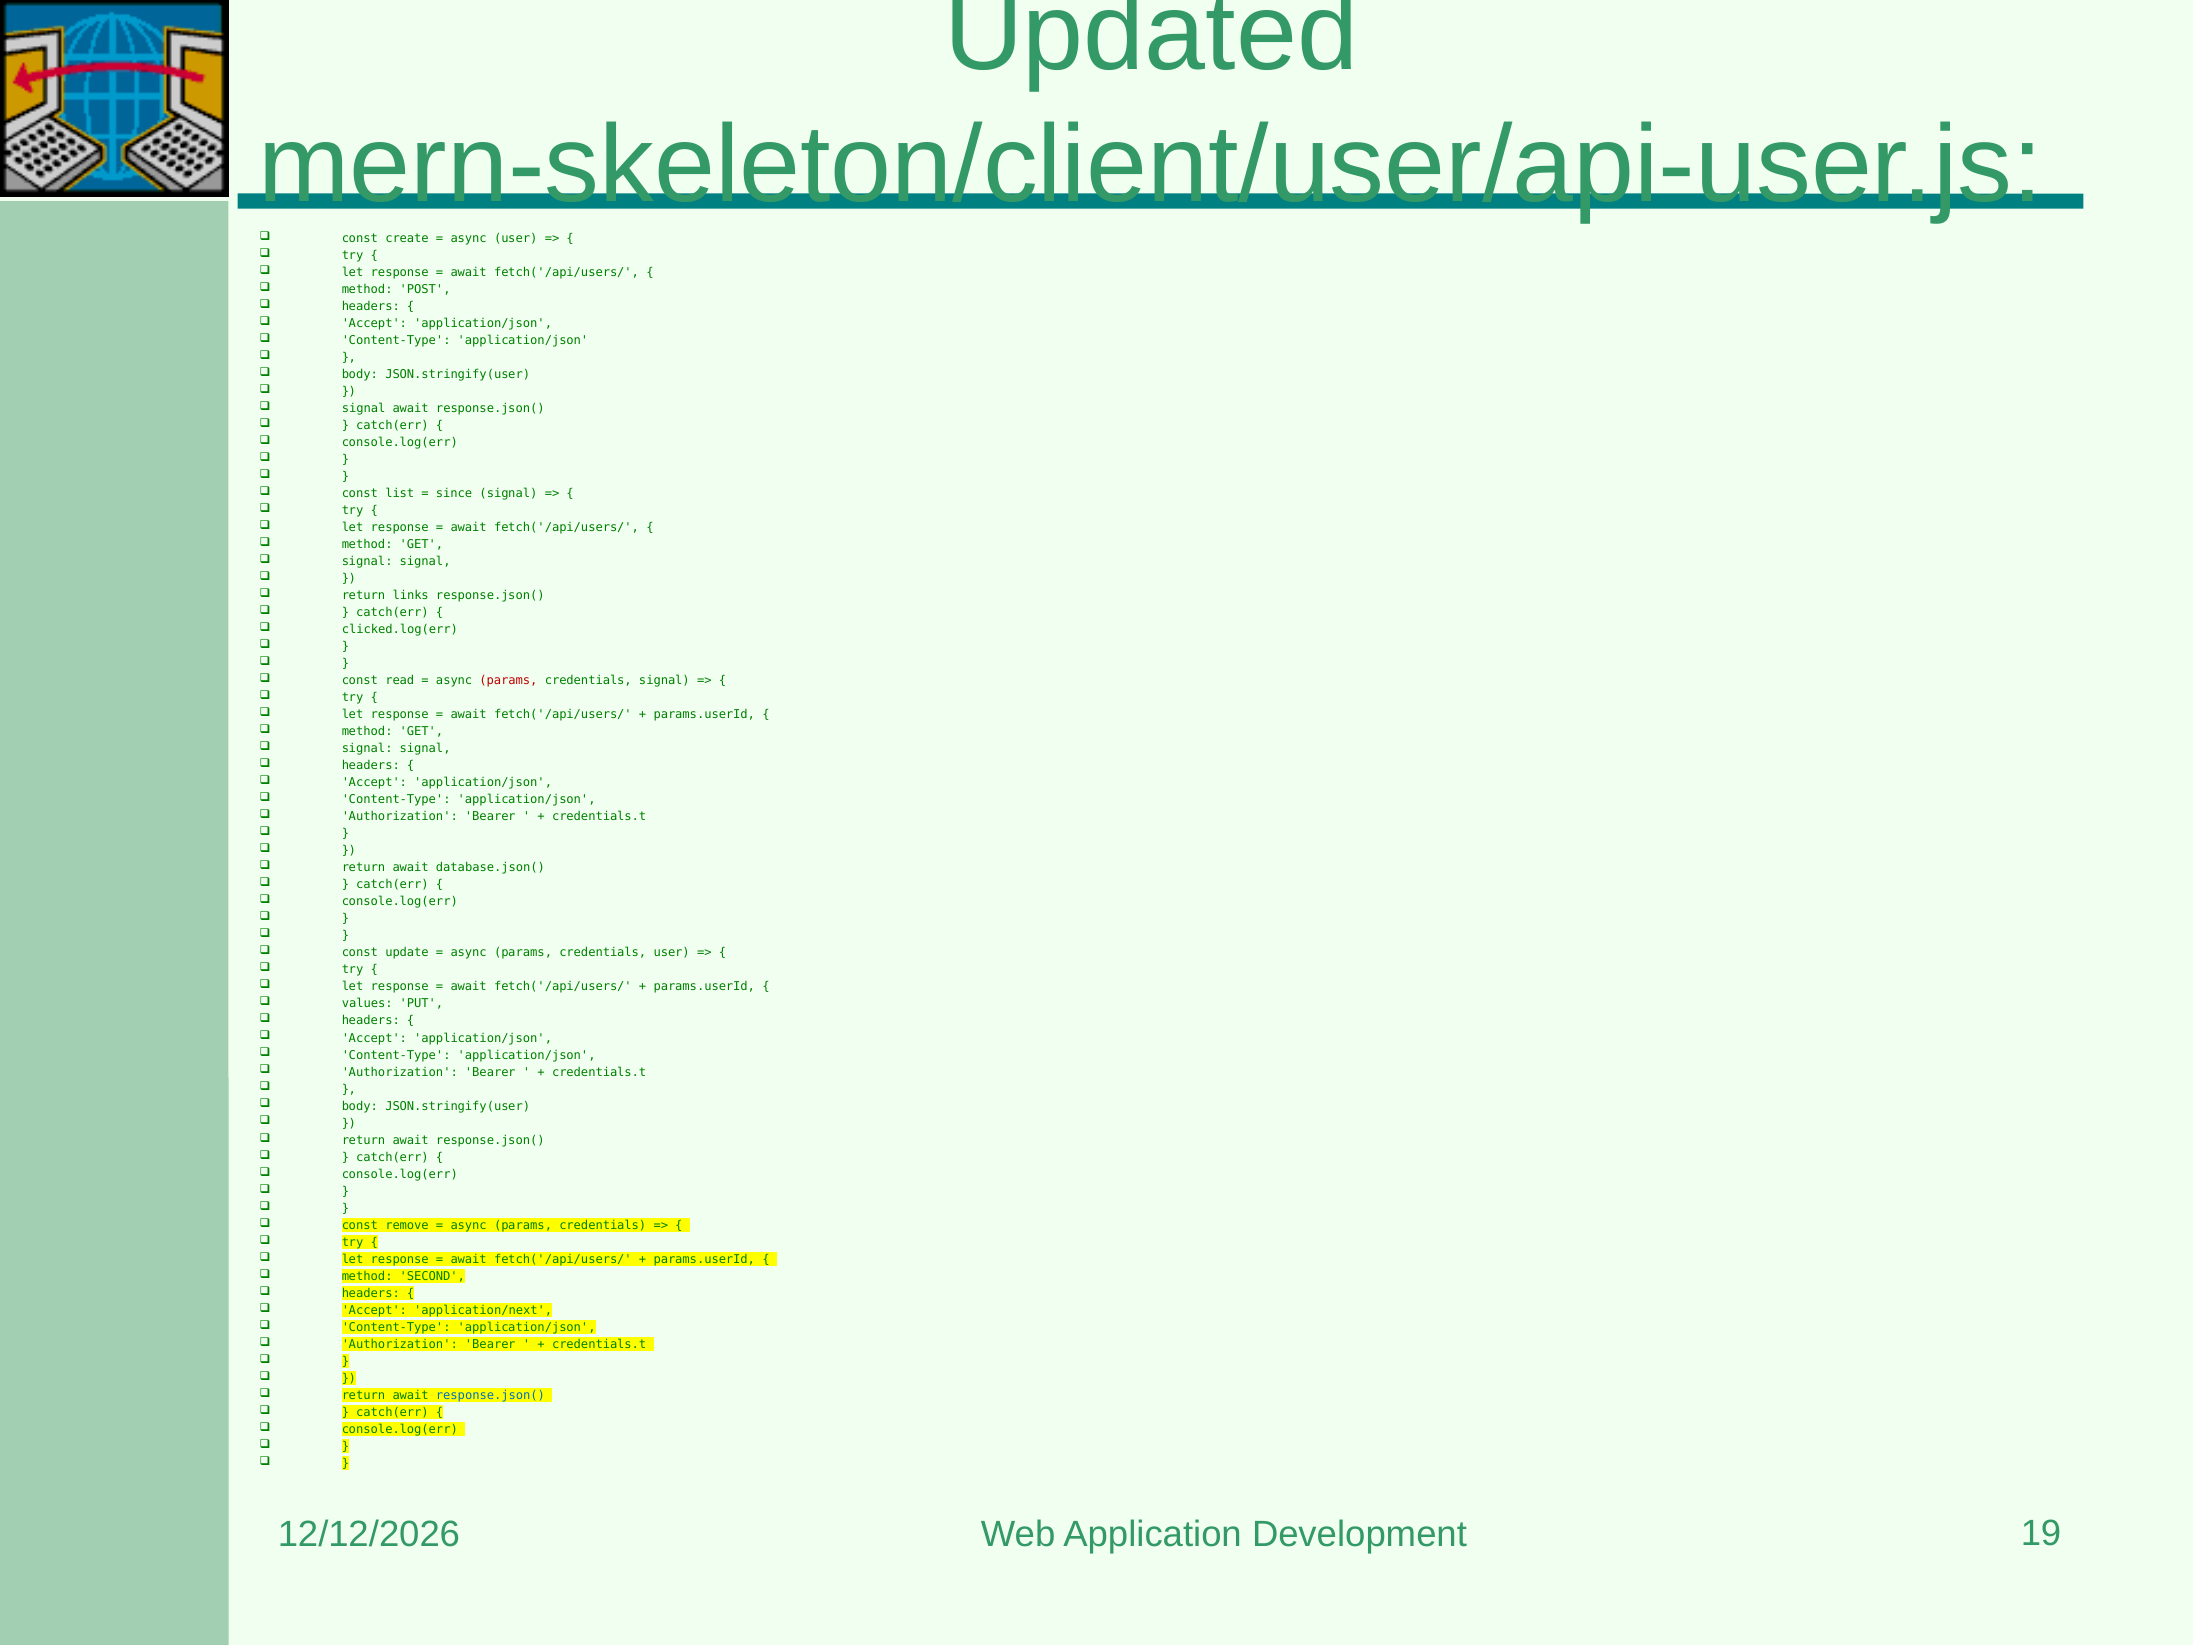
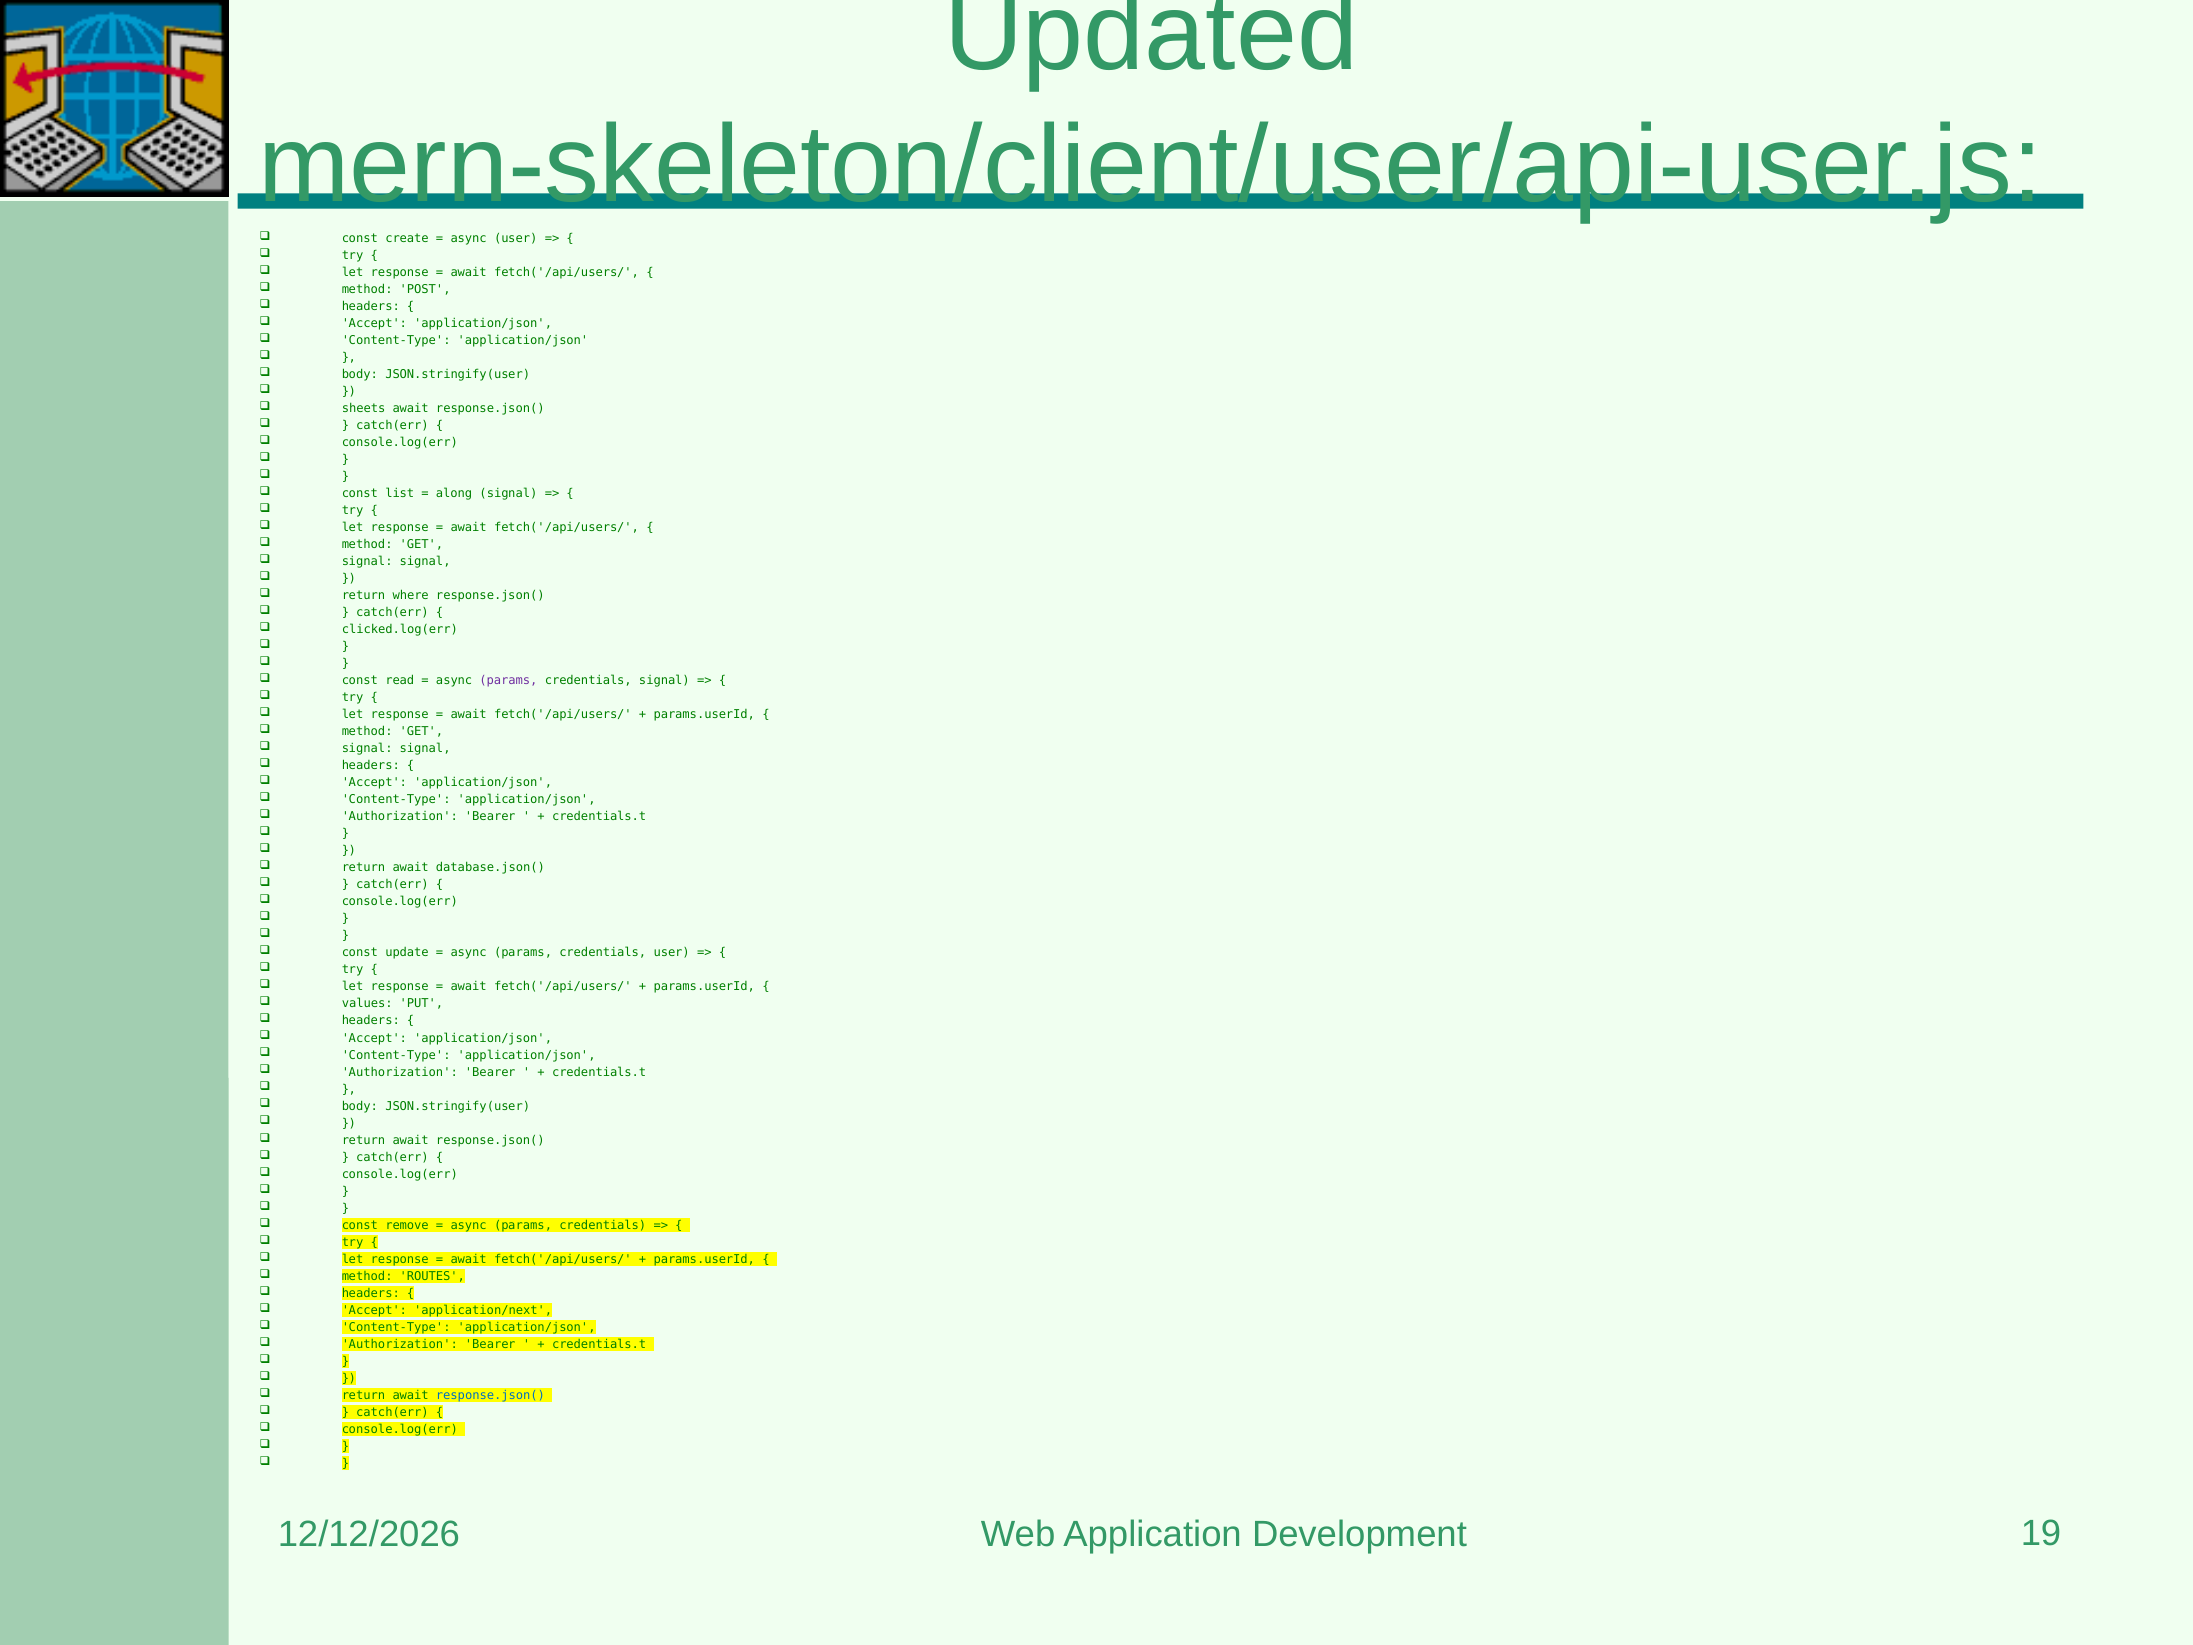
signal: signal -> sheets (364, 409)
since: since -> along (454, 494)
links: links -> where (411, 596)
params colour: red -> purple (508, 681)
SECOND: SECOND -> ROUTES (432, 1276)
